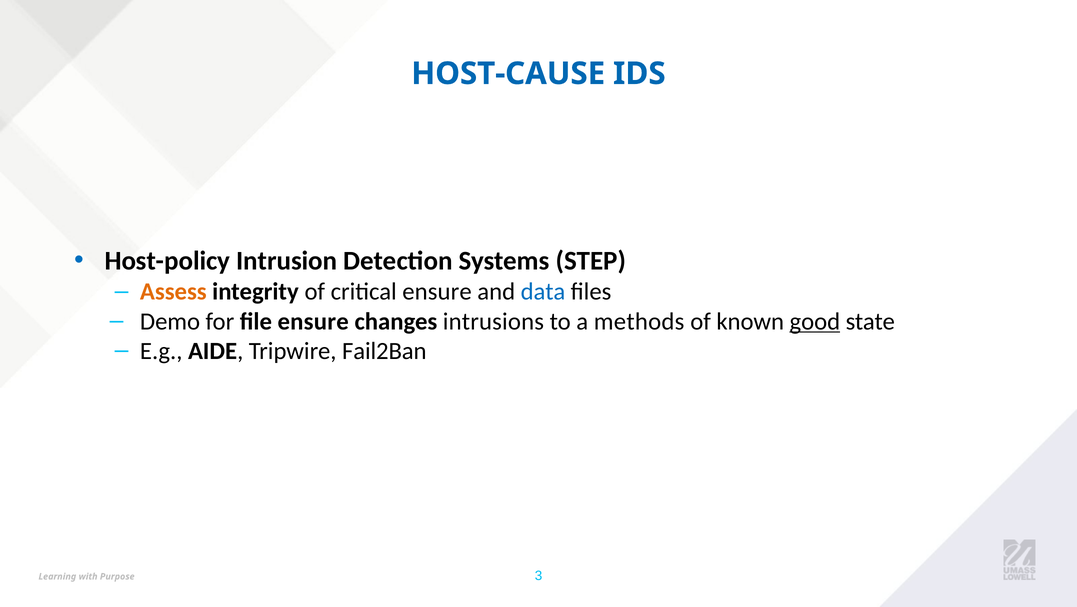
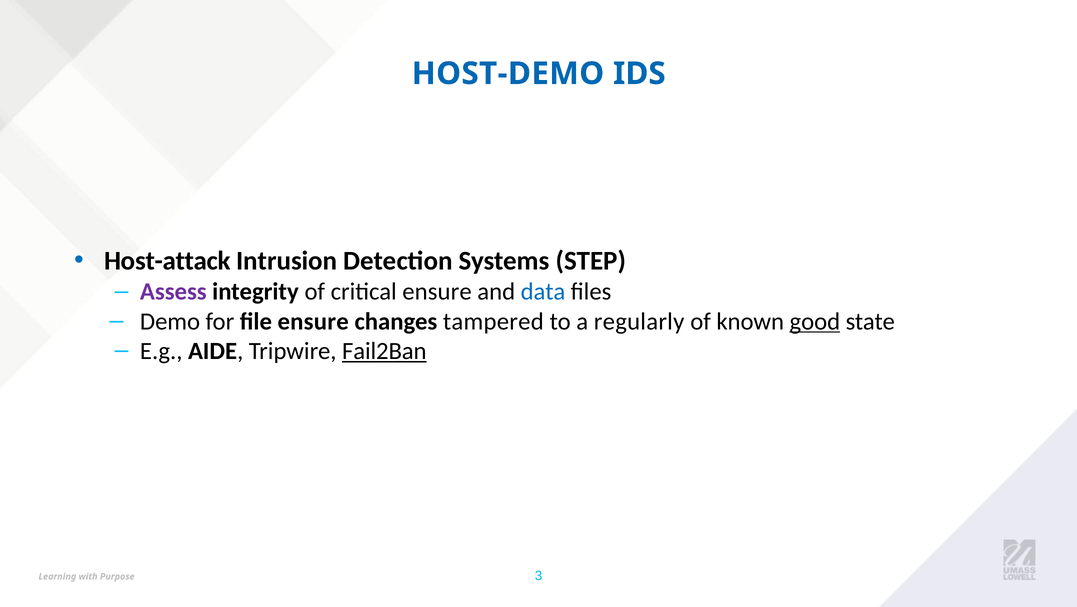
HOST-CAUSE: HOST-CAUSE -> HOST-DEMO (508, 74)
Host-policy: Host-policy -> Host-attack (167, 261)
Assess colour: orange -> purple (173, 292)
intrusions: intrusions -> tampered (493, 322)
methods: methods -> regularly (639, 322)
Fail2Ban underline: none -> present (384, 351)
